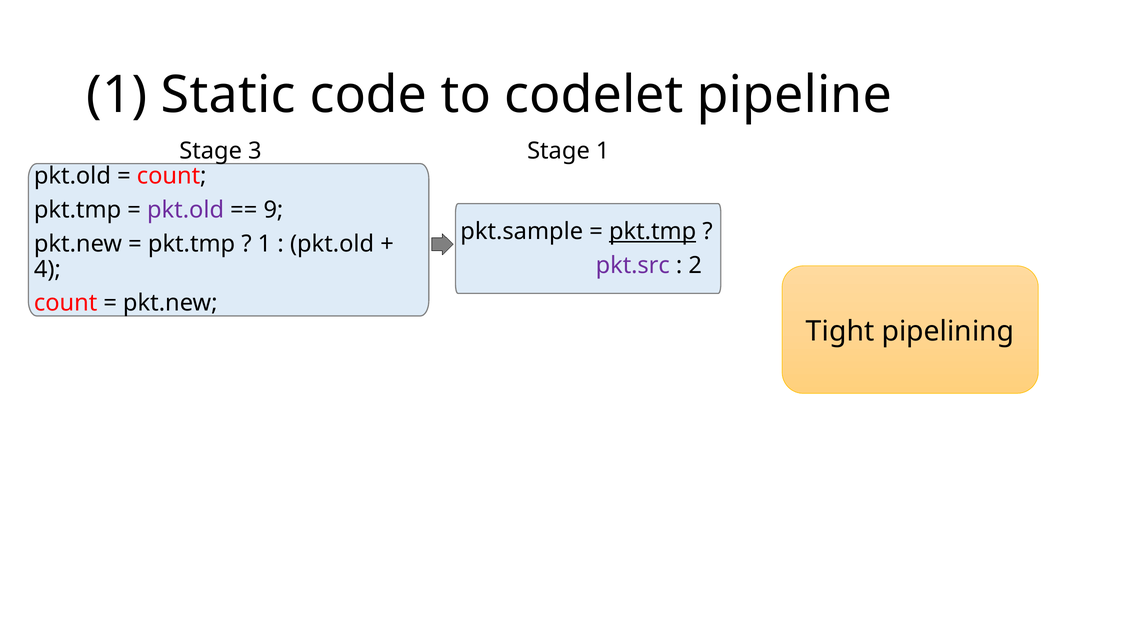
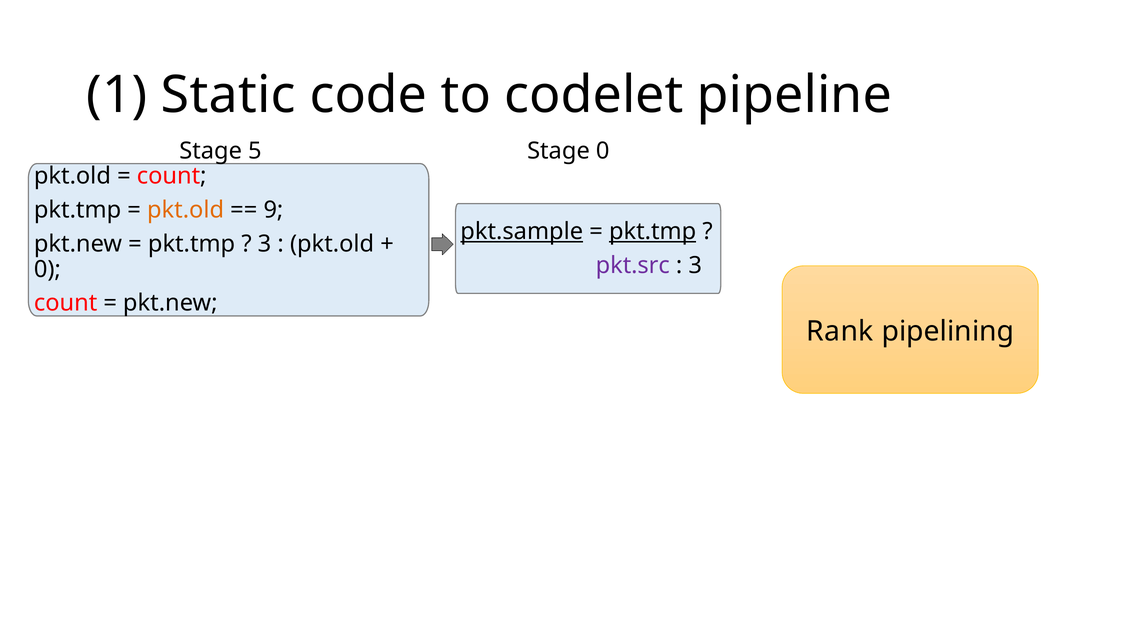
Stage 1: 1 -> 0 (603, 151)
3: 3 -> 5 (255, 151)
pkt.old colour: purple -> orange (186, 210)
pkt.sample underline: none -> present (522, 231)
1: 1 -> 3 (264, 244)
2: 2 -> 3 (695, 265)
4: 4 -> 0 (47, 269)
Tight: Tight -> Rank (840, 332)
